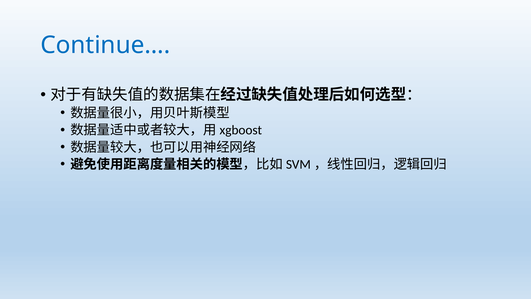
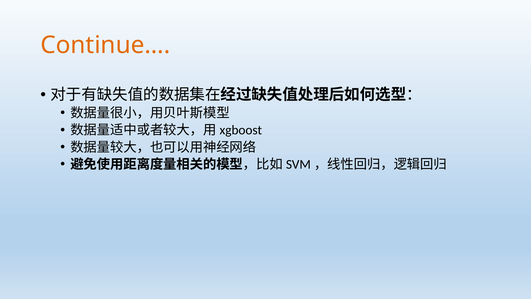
Continue… colour: blue -> orange (105, 45)
